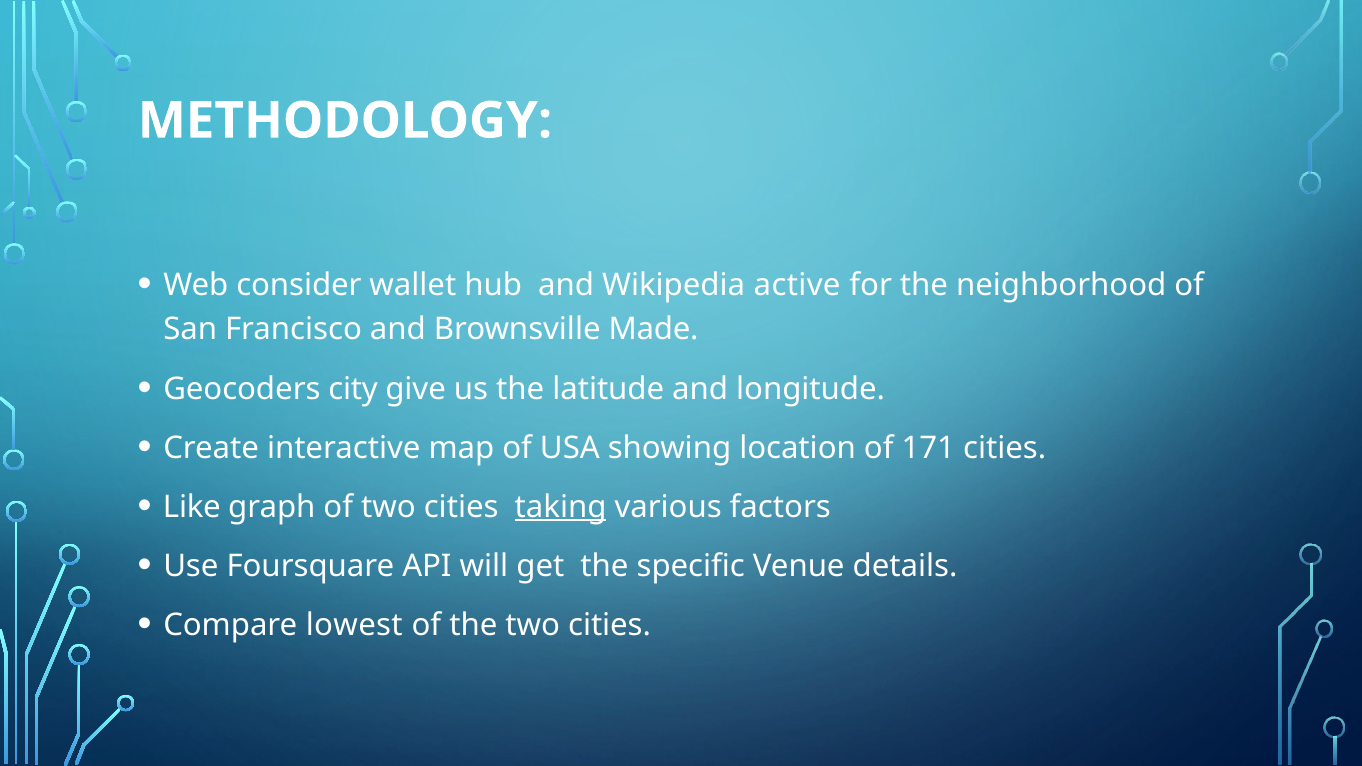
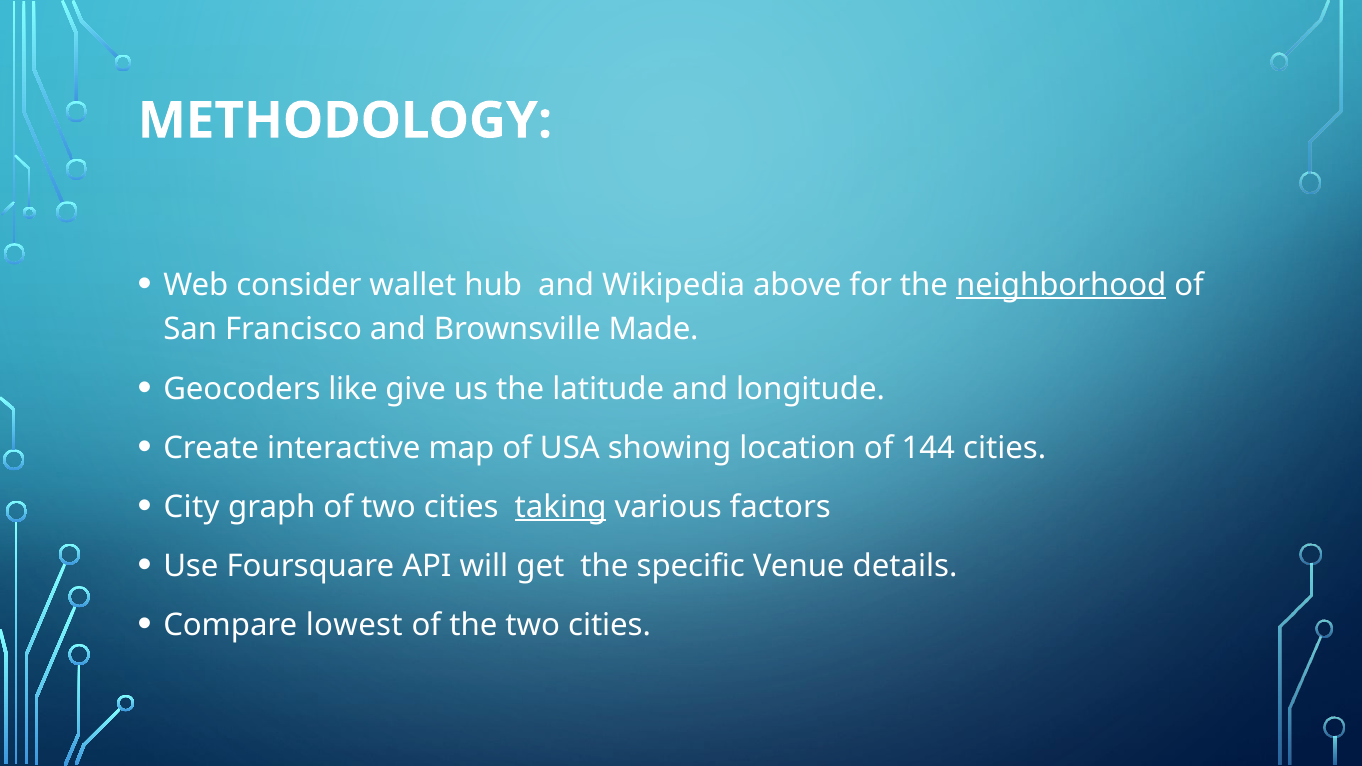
active: active -> above (797, 285)
neighborhood underline: none -> present (1061, 285)
city: city -> like (353, 389)
171: 171 -> 144 (928, 448)
Like: Like -> City (192, 507)
